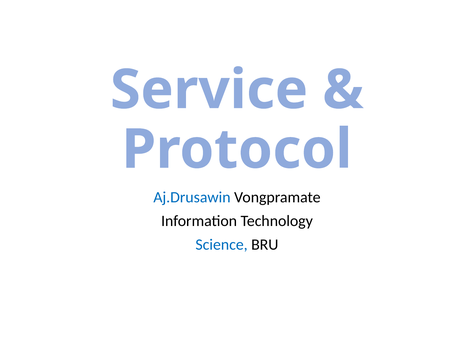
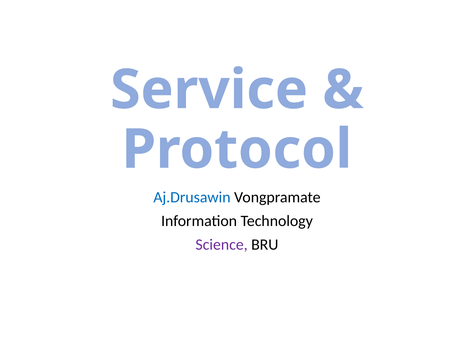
Science colour: blue -> purple (222, 245)
